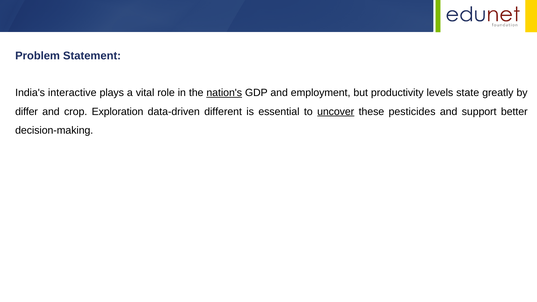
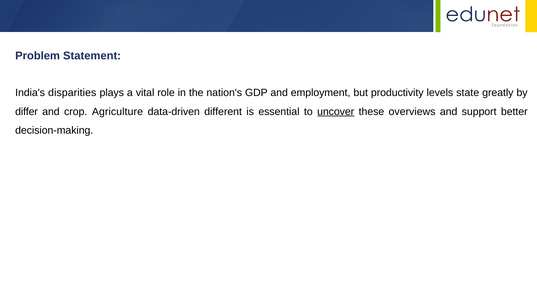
interactive: interactive -> disparities (72, 93)
nation's underline: present -> none (224, 93)
Exploration: Exploration -> Agriculture (117, 112)
pesticides: pesticides -> overviews (412, 112)
